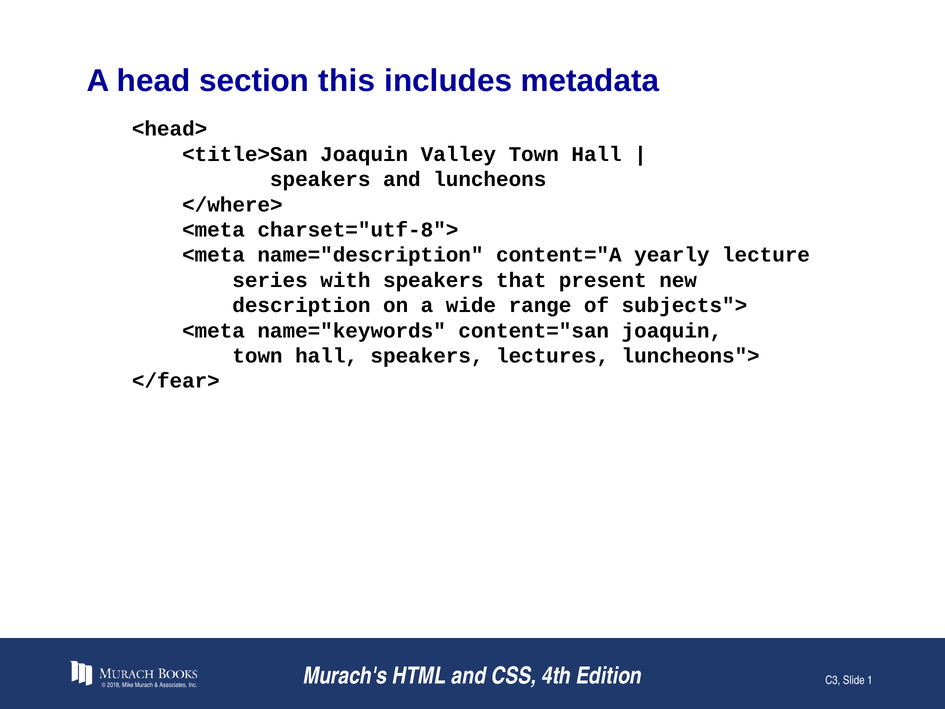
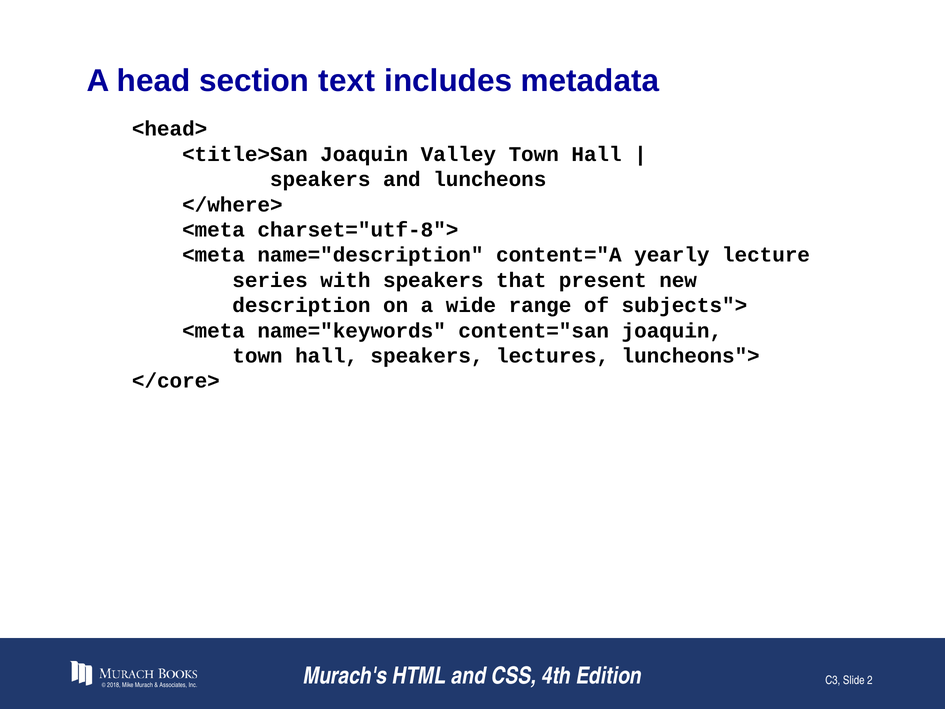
this: this -> text (347, 81)
</fear>: </fear> -> </core> (176, 381)
1: 1 -> 2 (870, 680)
